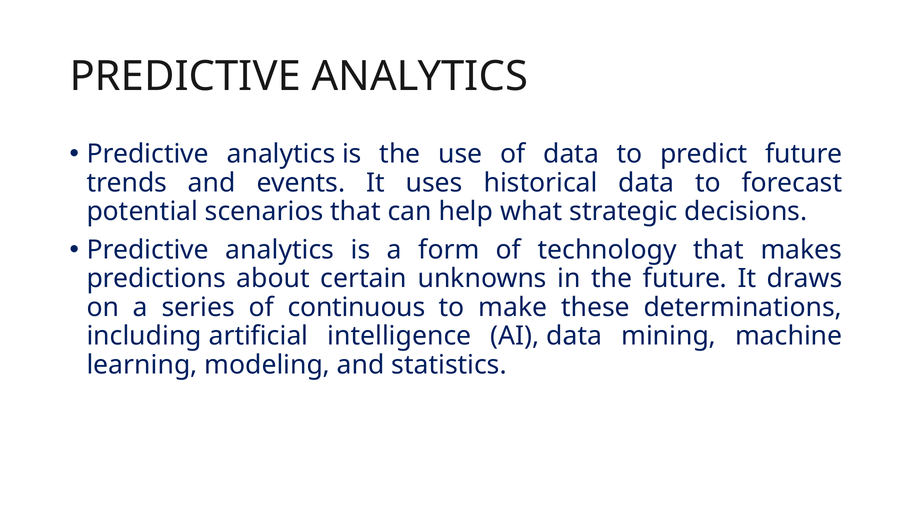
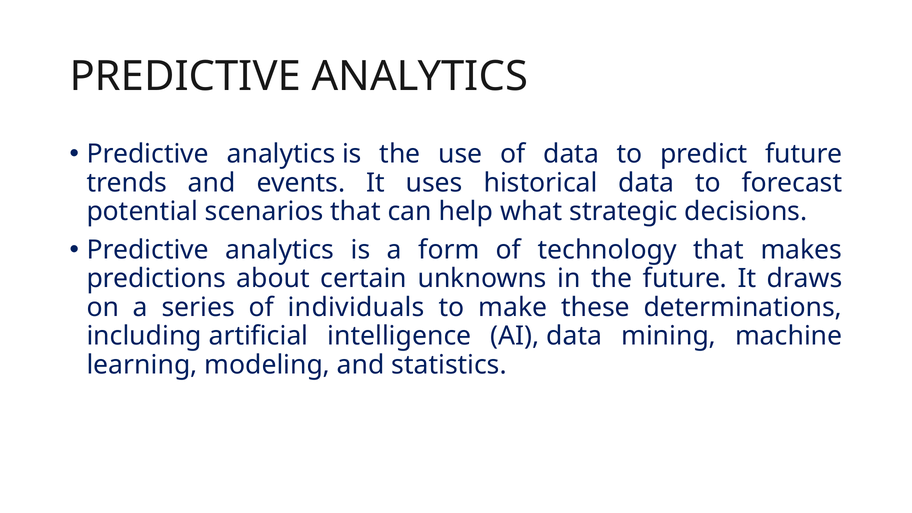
continuous: continuous -> individuals (356, 307)
